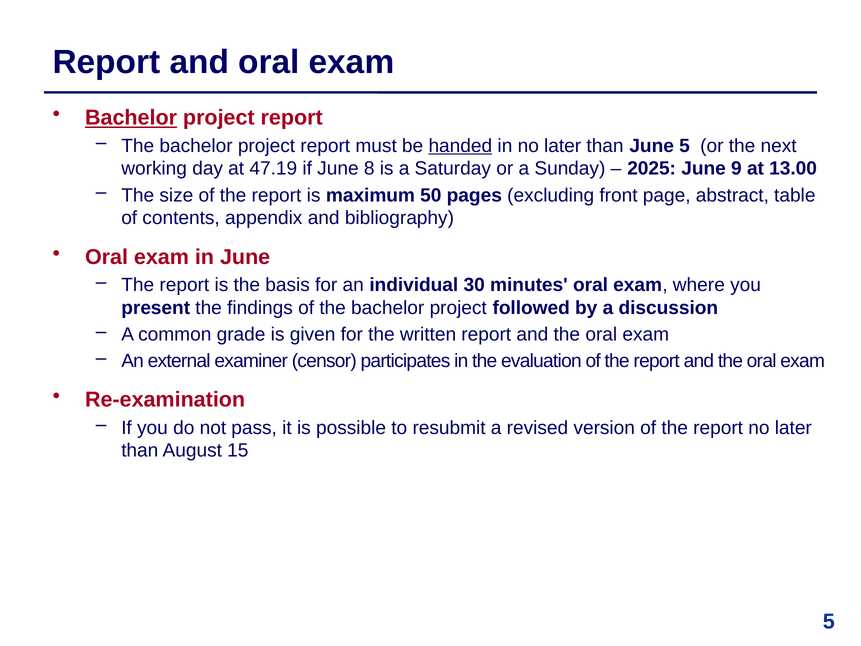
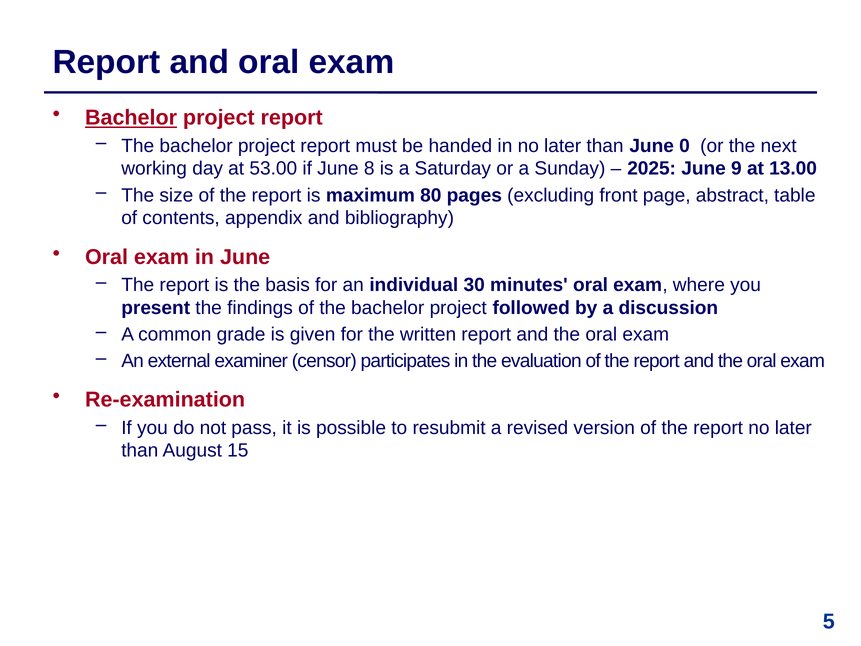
handed underline: present -> none (460, 146)
June 5: 5 -> 0 (684, 146)
47.19: 47.19 -> 53.00 (273, 169)
50: 50 -> 80 (431, 195)
